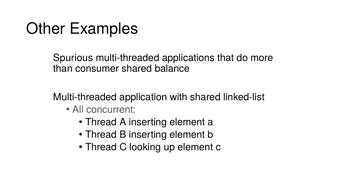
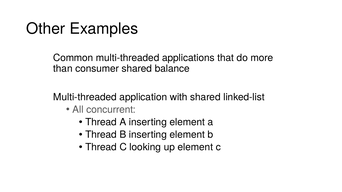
Spurious: Spurious -> Common (73, 58)
